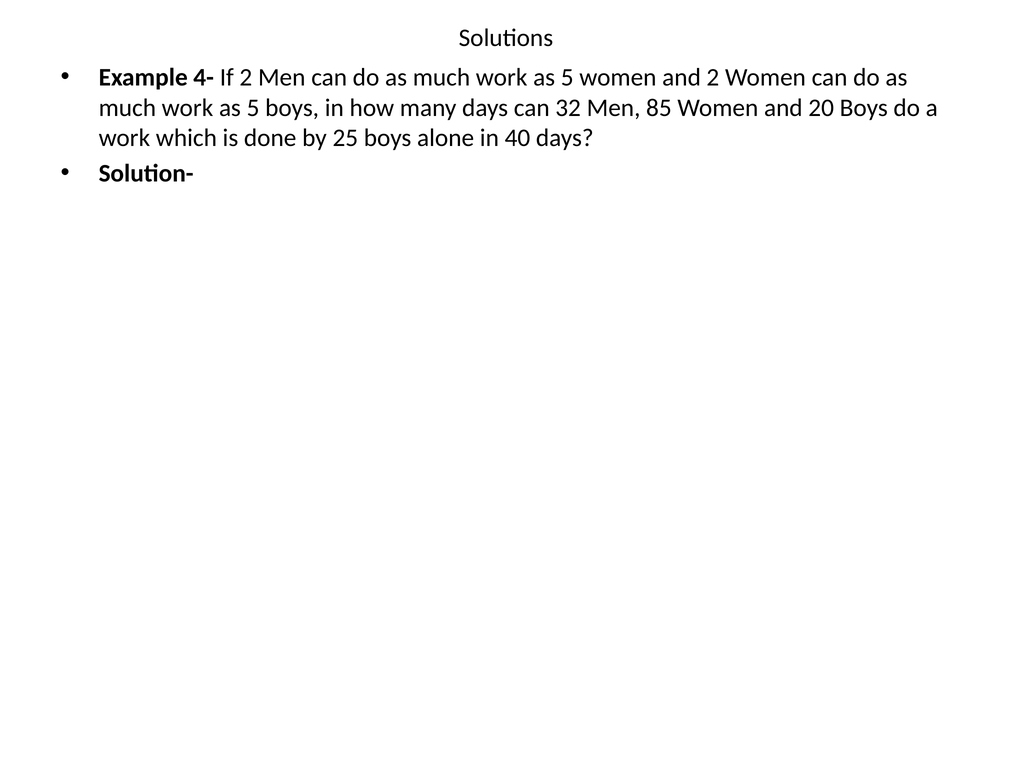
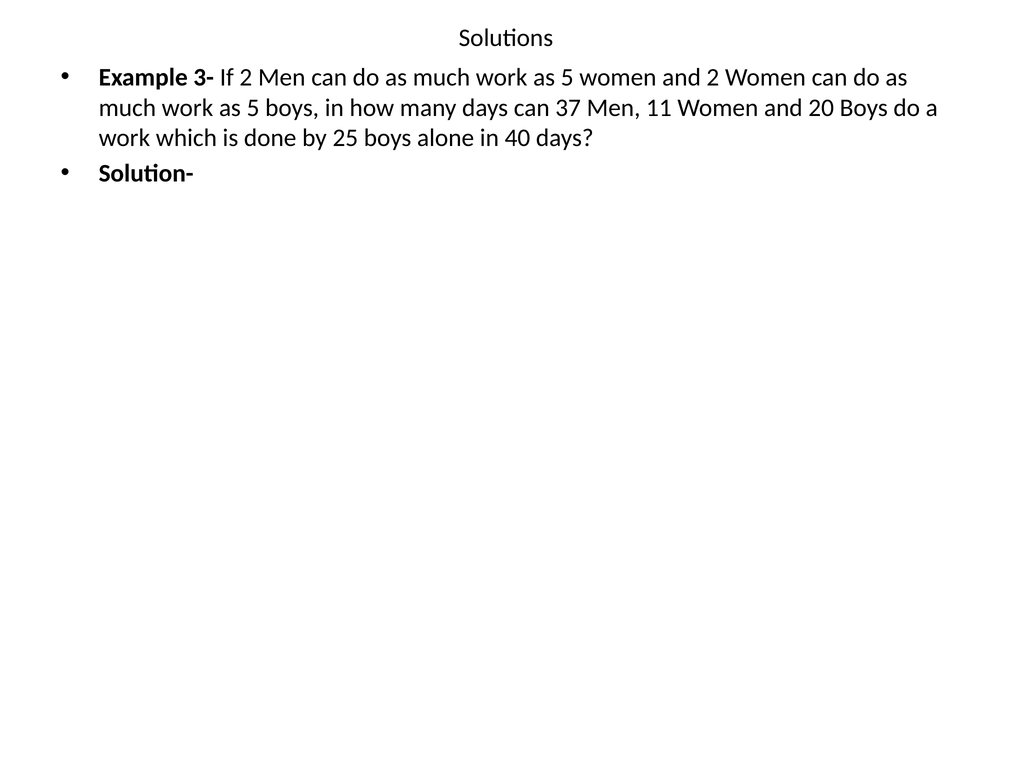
4-: 4- -> 3- (204, 77)
32: 32 -> 37 (568, 108)
85: 85 -> 11 (659, 108)
